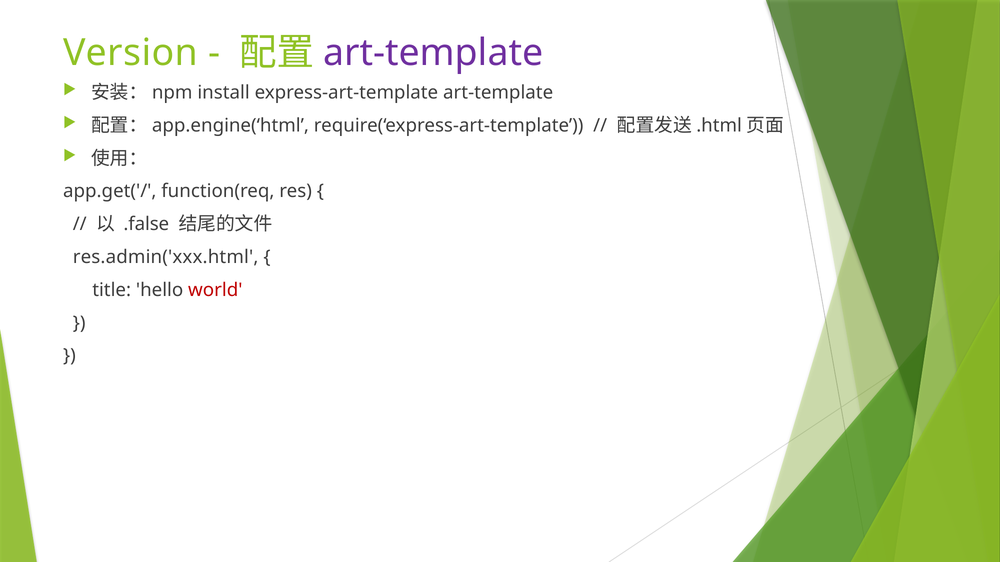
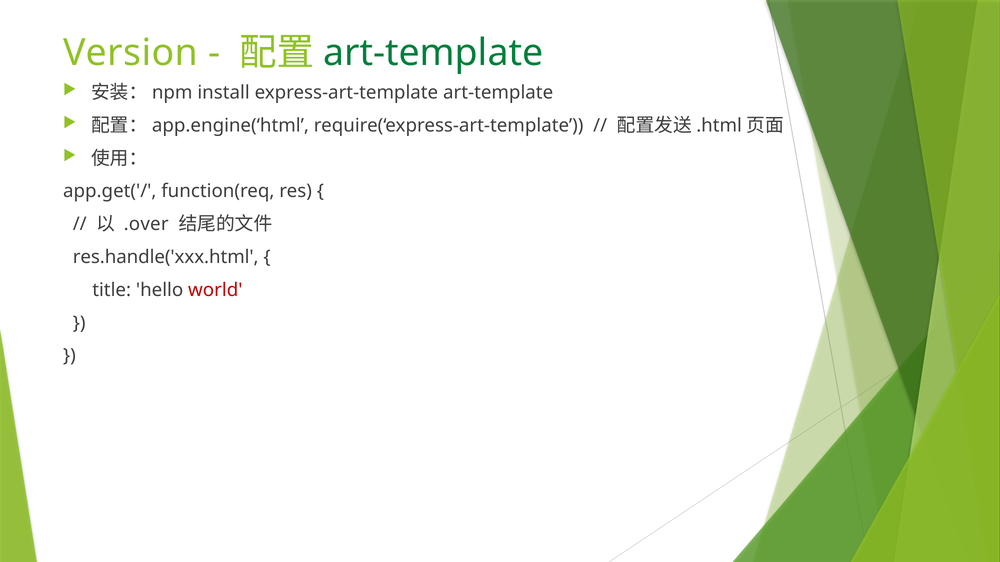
art-template colour: purple -> green (433, 53)
.false: .false -> .over (146, 224)
res.admin('xxx.html: res.admin('xxx.html -> res.handle('xxx.html (166, 257)
